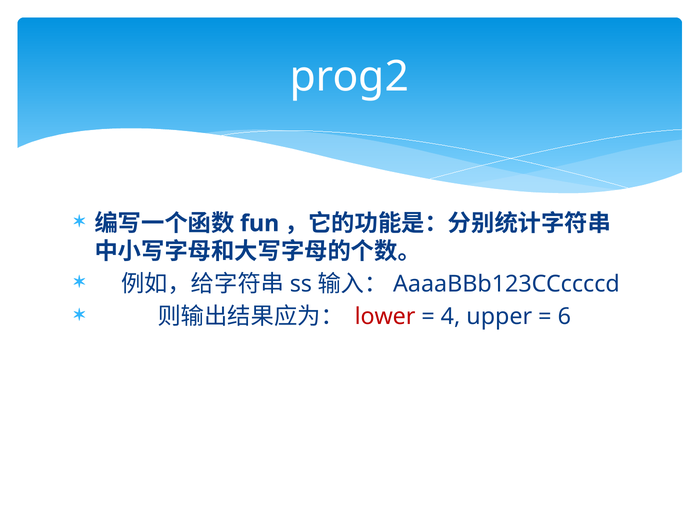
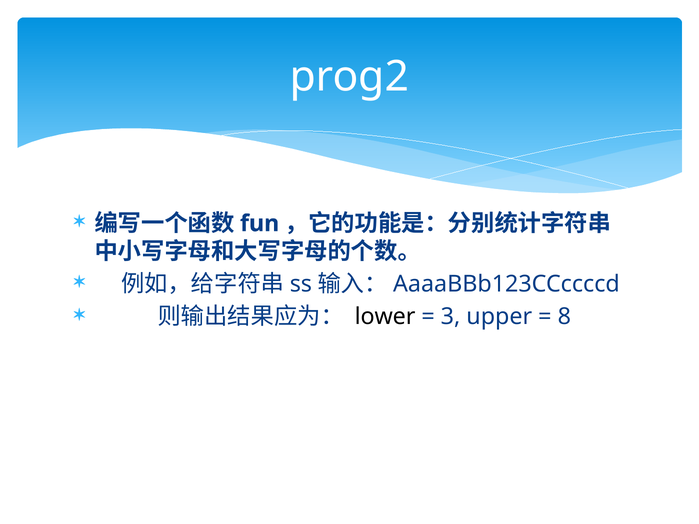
lower colour: red -> black (385, 317)
4: 4 -> 3 (451, 317)
6: 6 -> 8 (564, 317)
